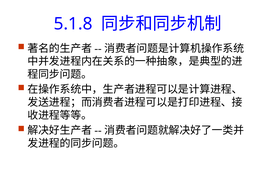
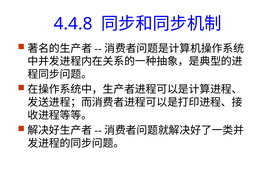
5.1.8: 5.1.8 -> 4.4.8 (73, 24)
